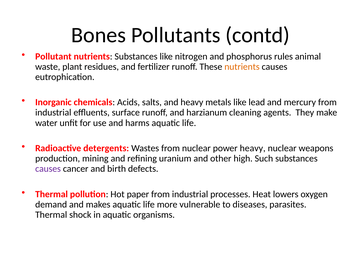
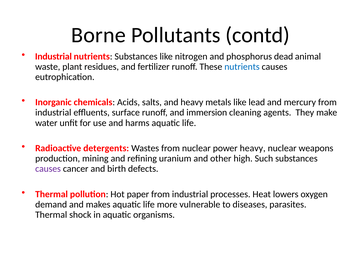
Bones: Bones -> Borne (98, 35)
Pollutant: Pollutant -> Industrial (53, 56)
rules: rules -> dead (284, 56)
nutrients colour: orange -> blue (242, 67)
harzianum: harzianum -> immersion (207, 112)
